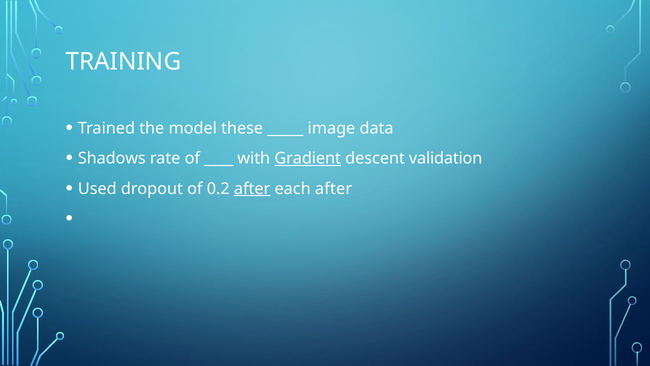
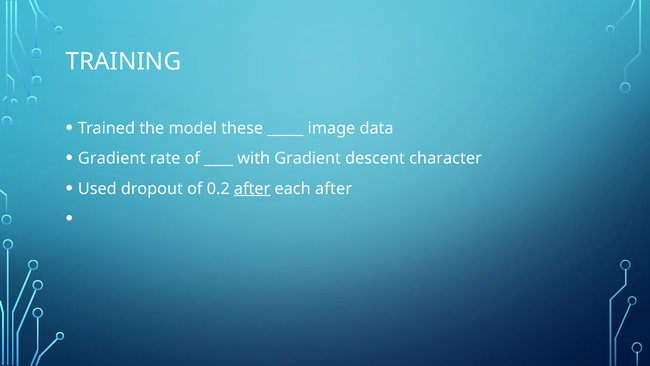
Shadows: Shadows -> Gradient (112, 158)
Gradient underline: present -> none (308, 158)
validation: validation -> character (446, 158)
